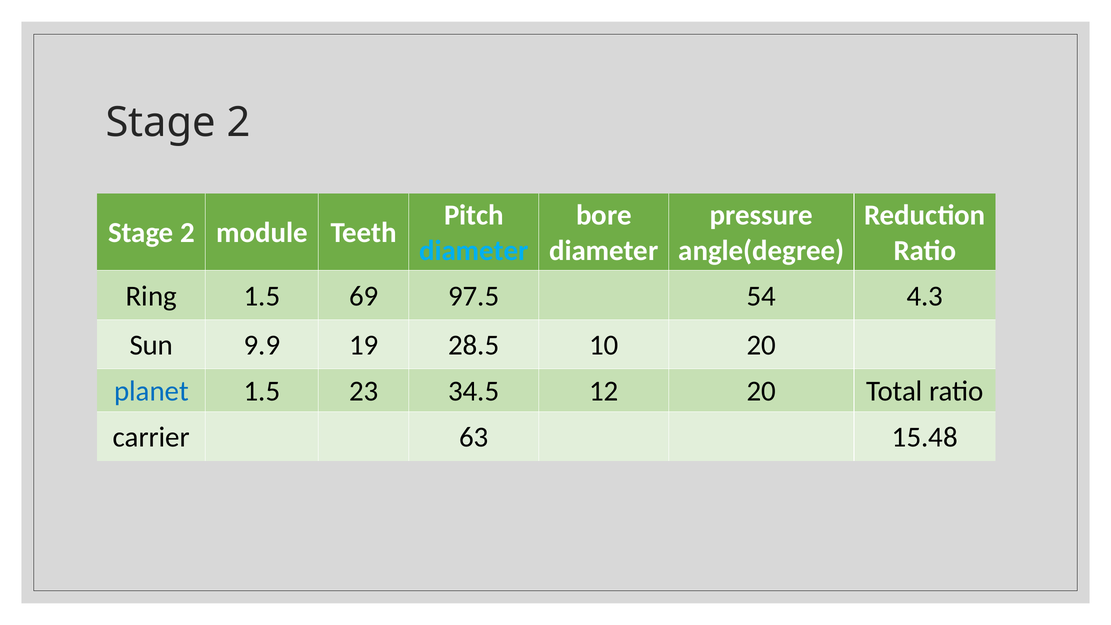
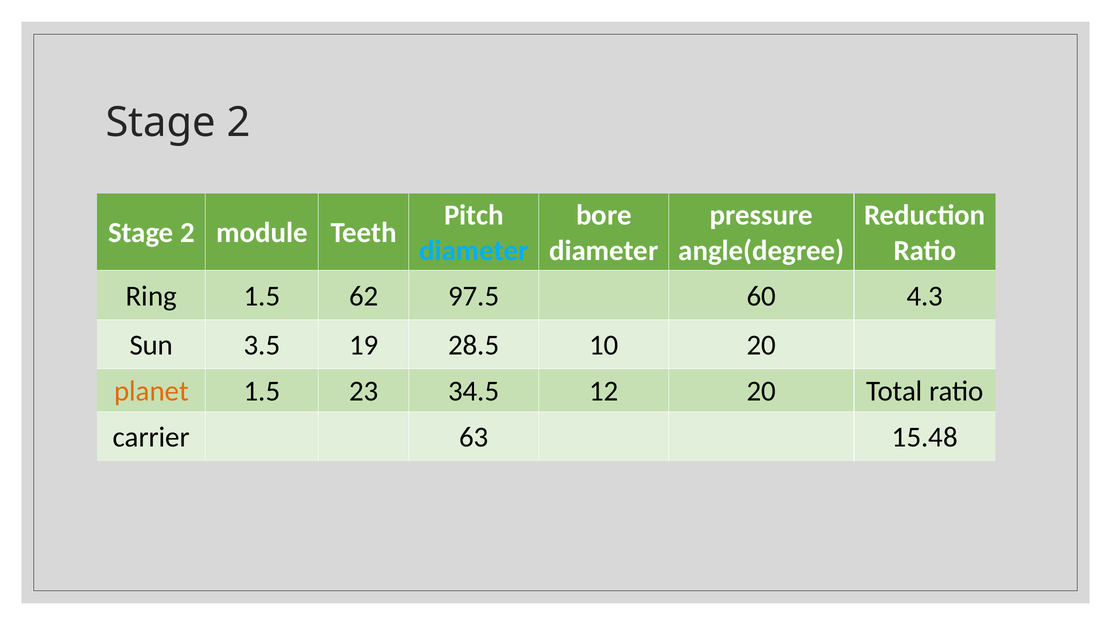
69: 69 -> 62 (364, 296)
54: 54 -> 60 (761, 296)
9.9: 9.9 -> 3.5 (262, 345)
planet colour: blue -> orange (151, 391)
